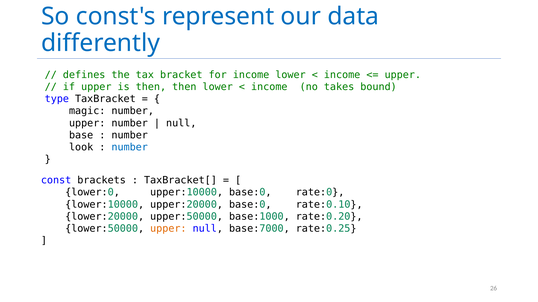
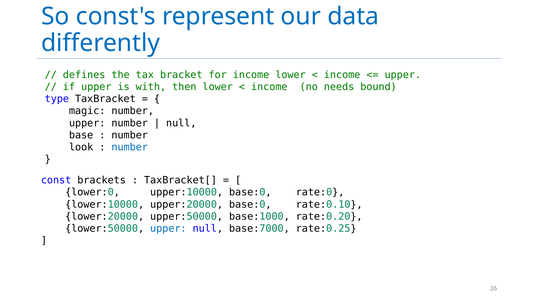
is then: then -> with (151, 87)
takes: takes -> needs (339, 87)
upper colour: orange -> blue (168, 229)
